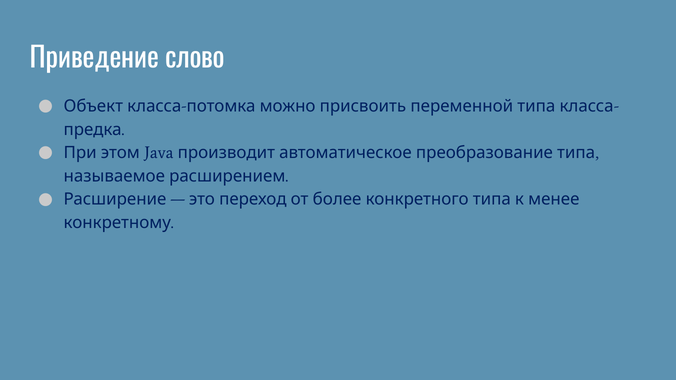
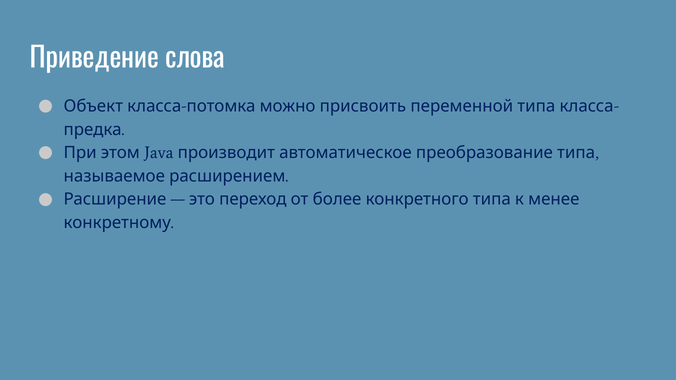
слово: слово -> слова (195, 59)
